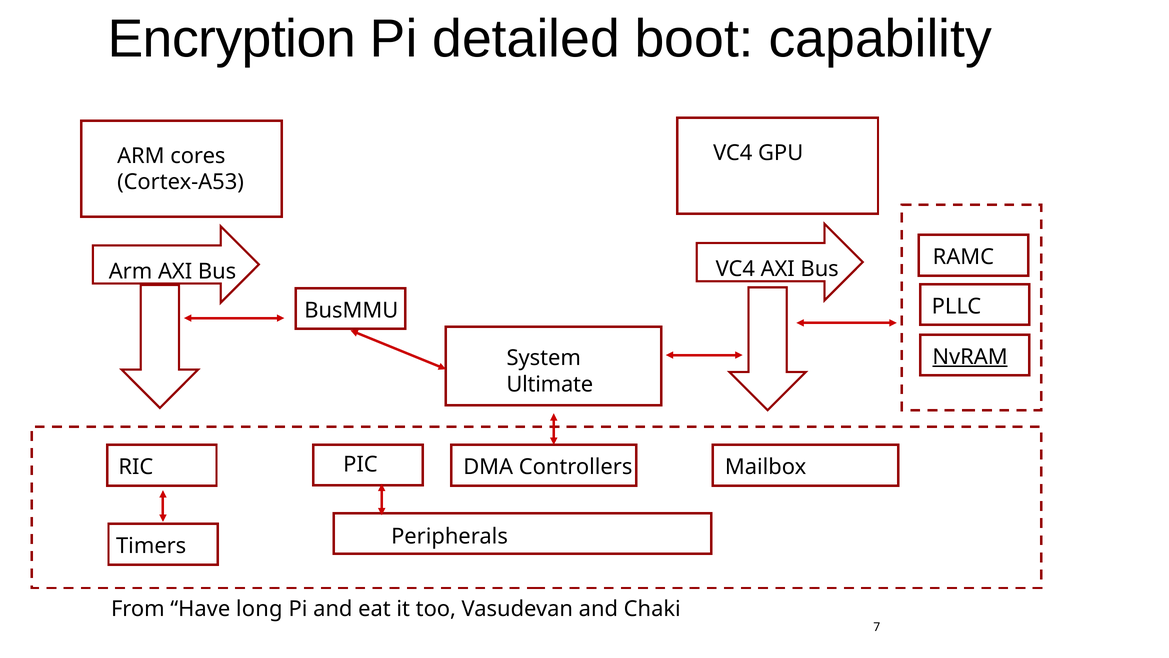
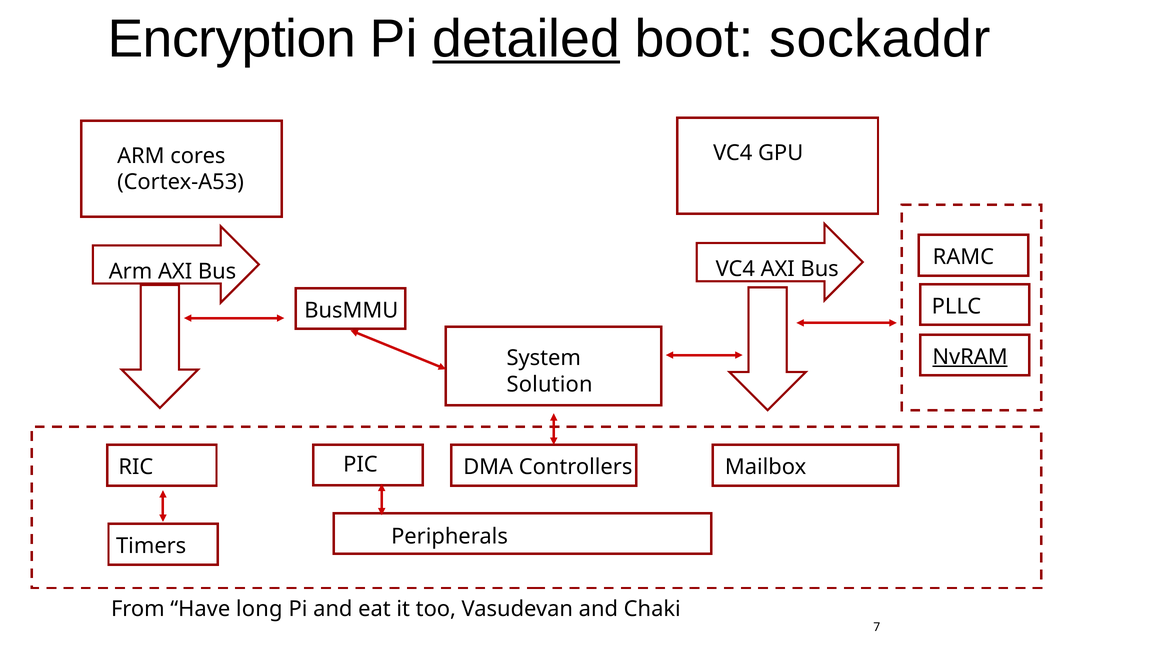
detailed underline: none -> present (526, 39)
capability: capability -> sockaddr (880, 39)
Ultimate: Ultimate -> Solution (550, 384)
